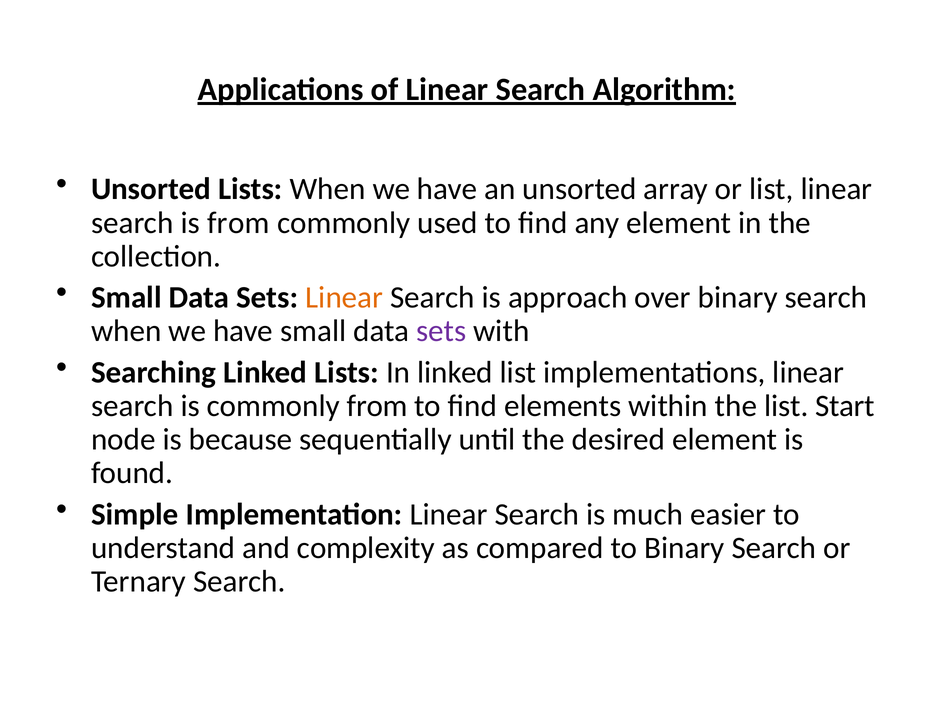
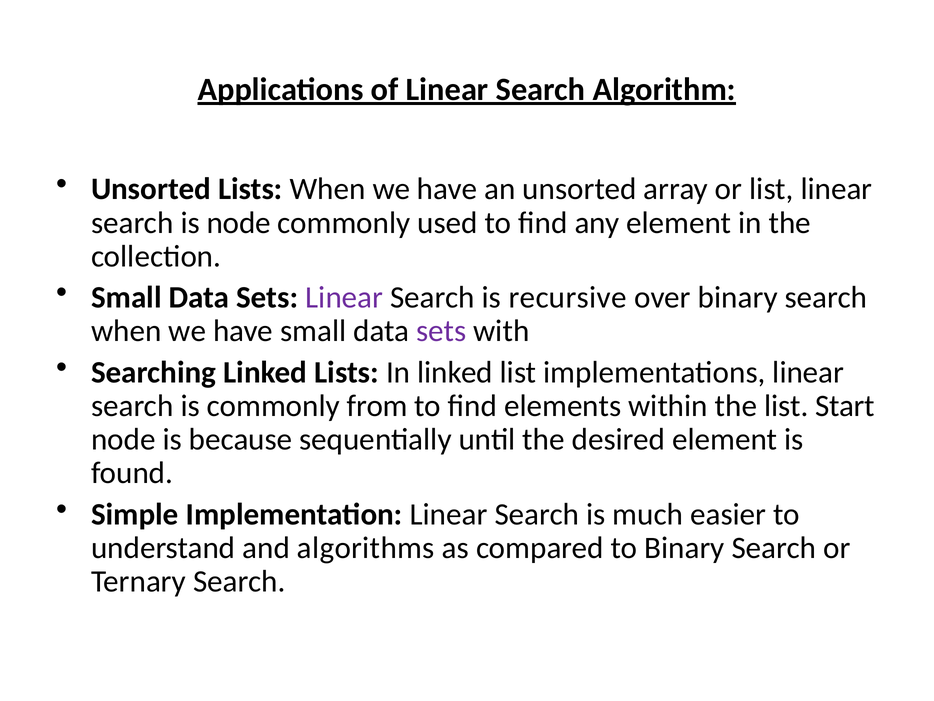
is from: from -> node (239, 223)
Linear colour: orange -> purple (344, 297)
approach: approach -> recursive (568, 297)
complexity: complexity -> algorithms (366, 547)
